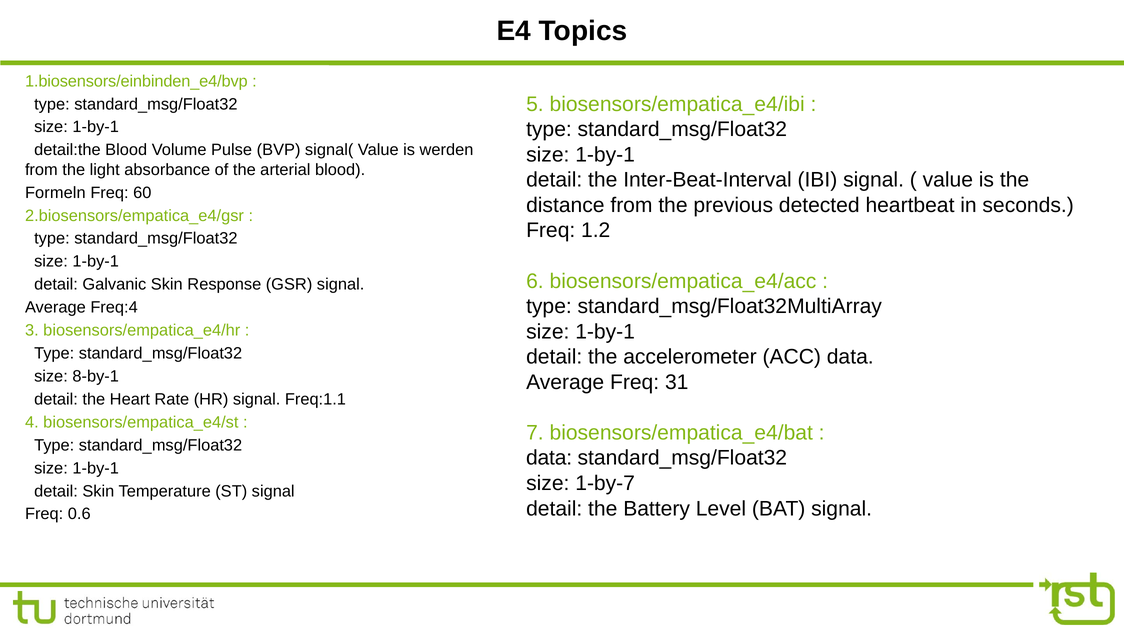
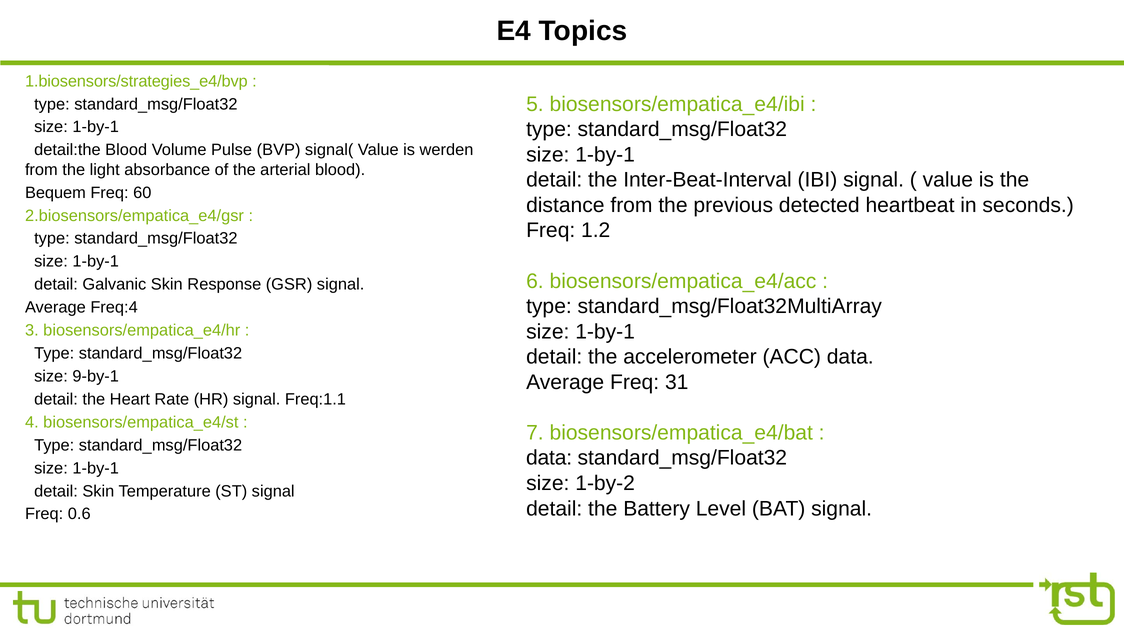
1.biosensors/einbinden_e4/bvp: 1.biosensors/einbinden_e4/bvp -> 1.biosensors/strategies_e4/bvp (136, 81)
Formeln: Formeln -> Bequem (55, 193)
8-by-1: 8-by-1 -> 9-by-1 (96, 376)
1-by-7: 1-by-7 -> 1-by-2 (605, 484)
